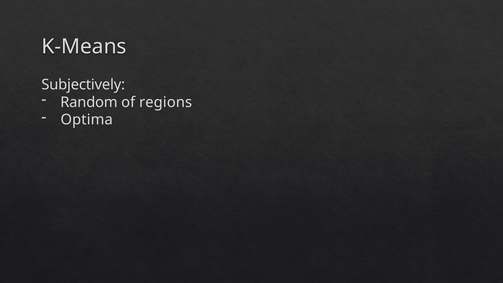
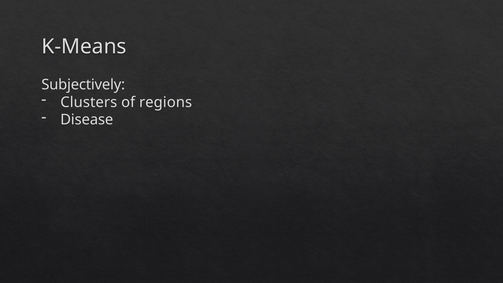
Random: Random -> Clusters (89, 102)
Optima: Optima -> Disease (87, 120)
